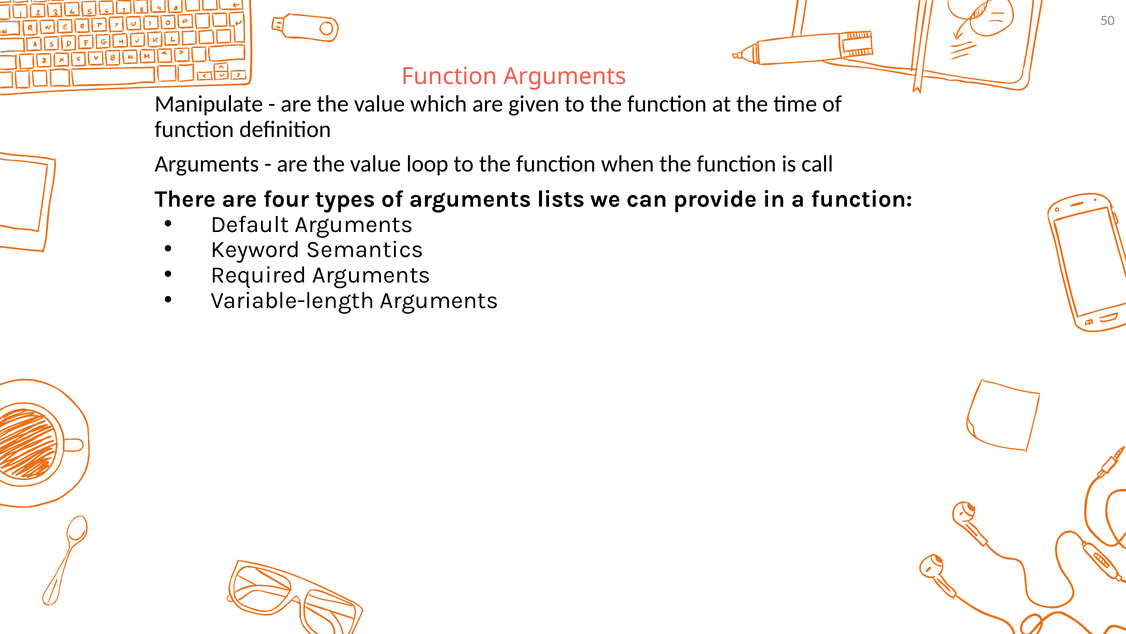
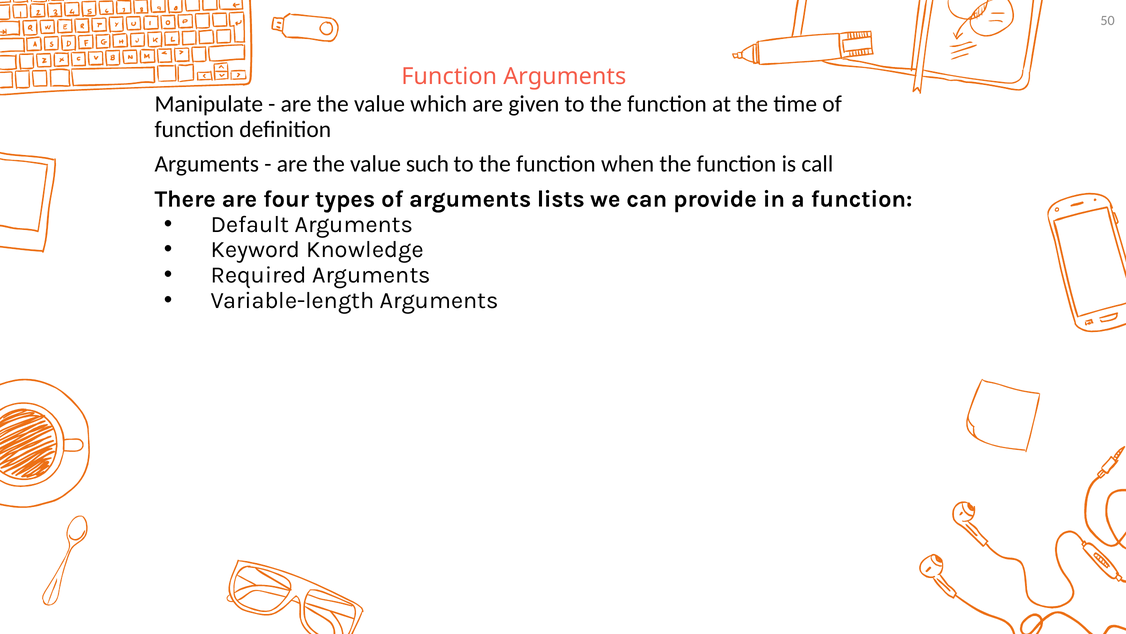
loop: loop -> such (427, 164)
Semantics: Semantics -> Knowledge (365, 249)
